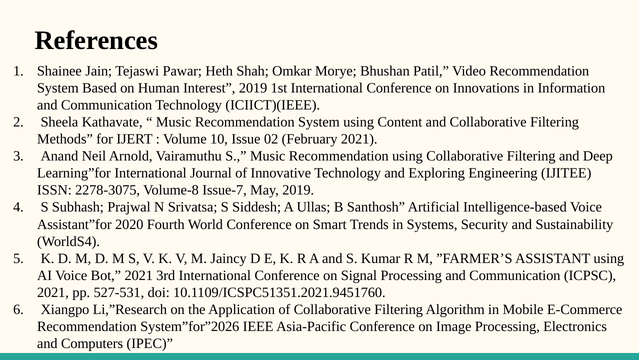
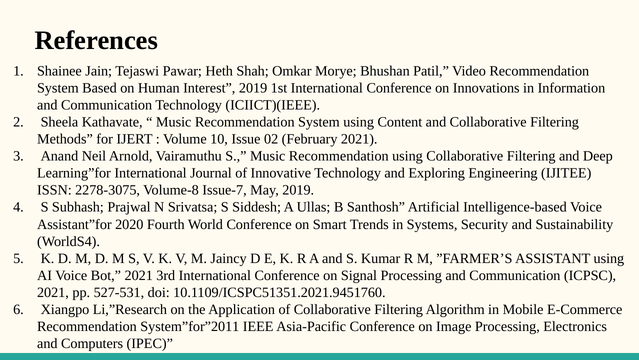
System”for”2026: System”for”2026 -> System”for”2011 (190, 326)
